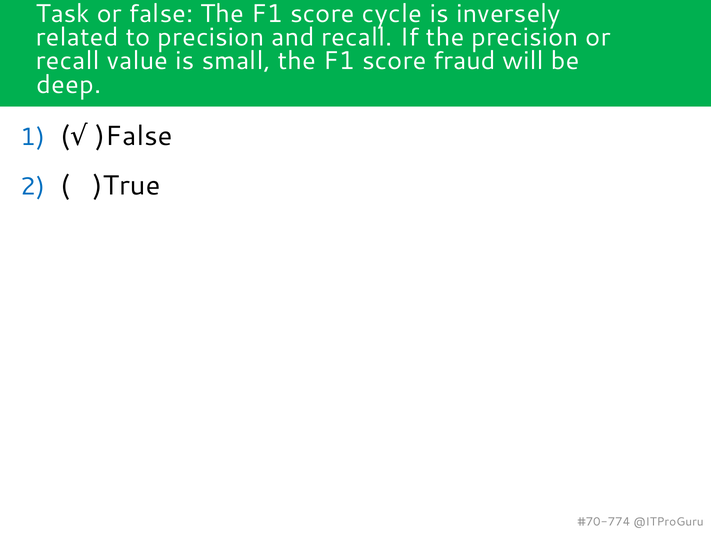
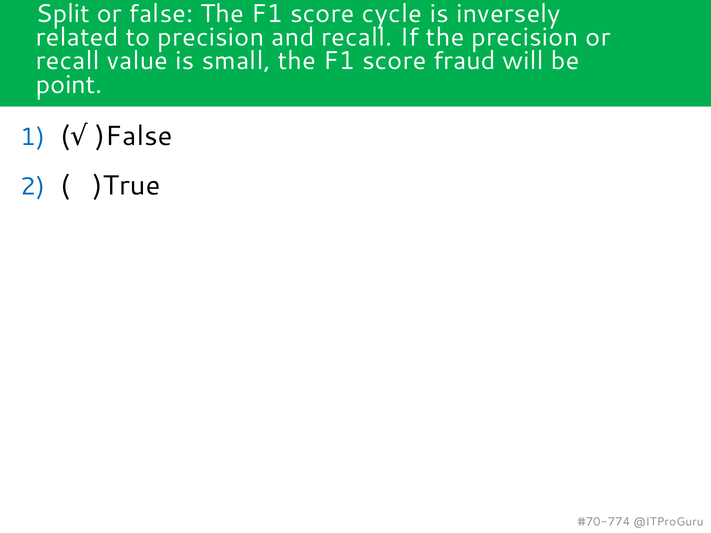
Task: Task -> Split (63, 14)
deep: deep -> point (69, 85)
